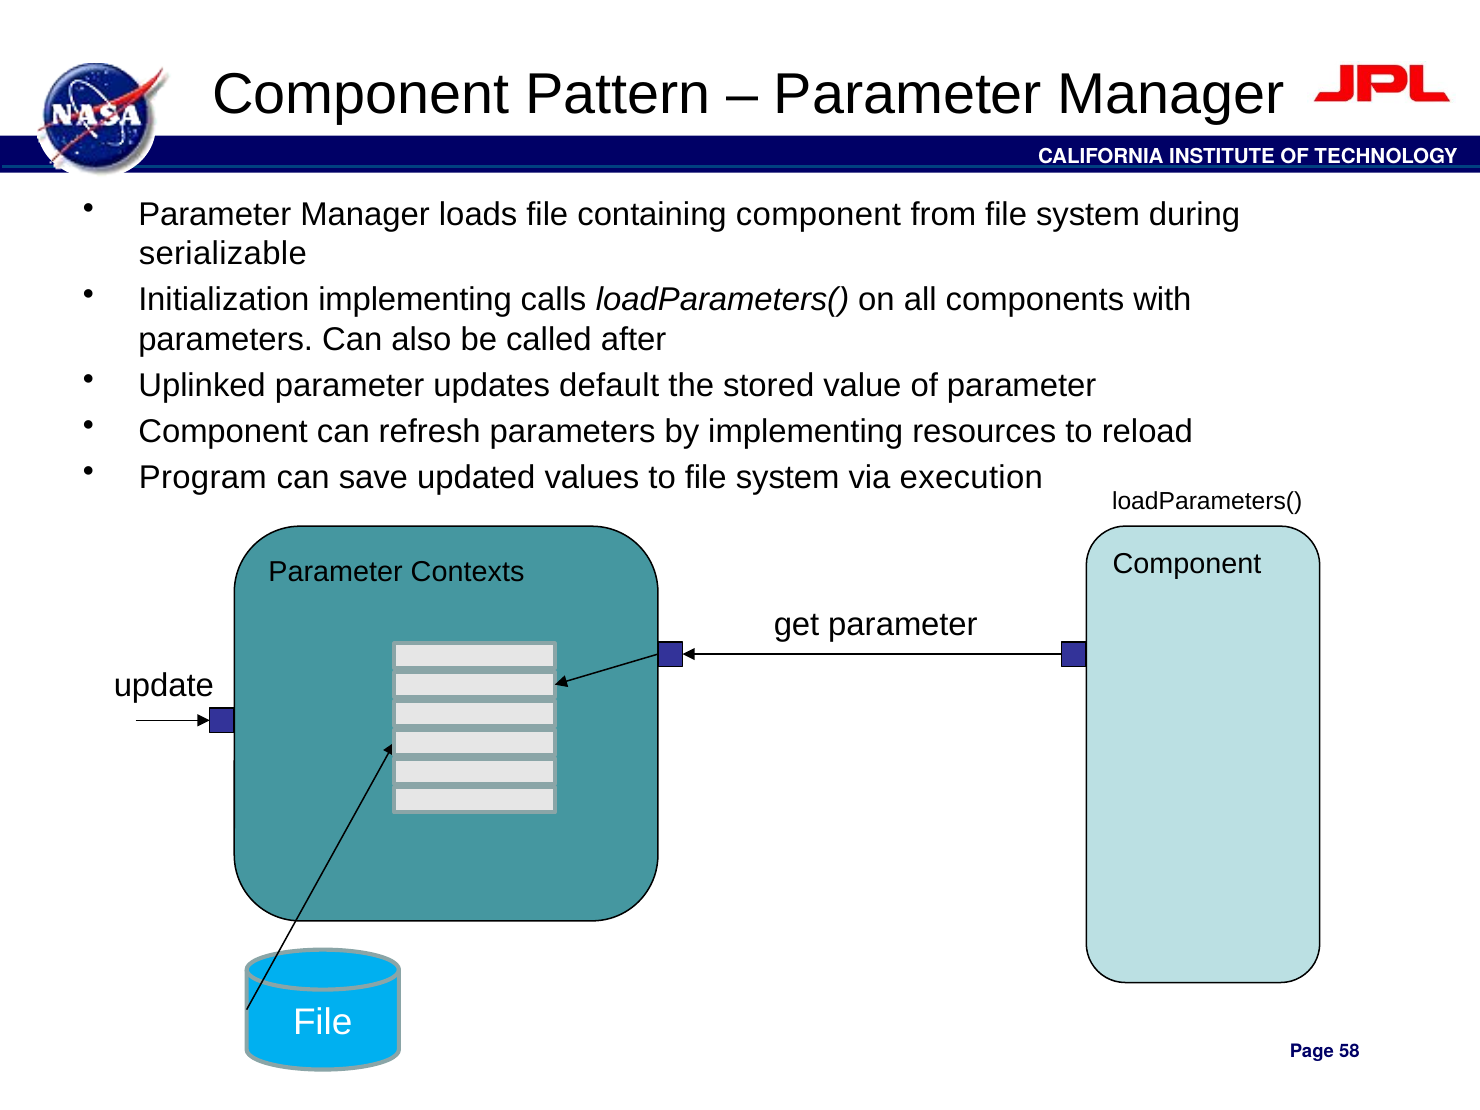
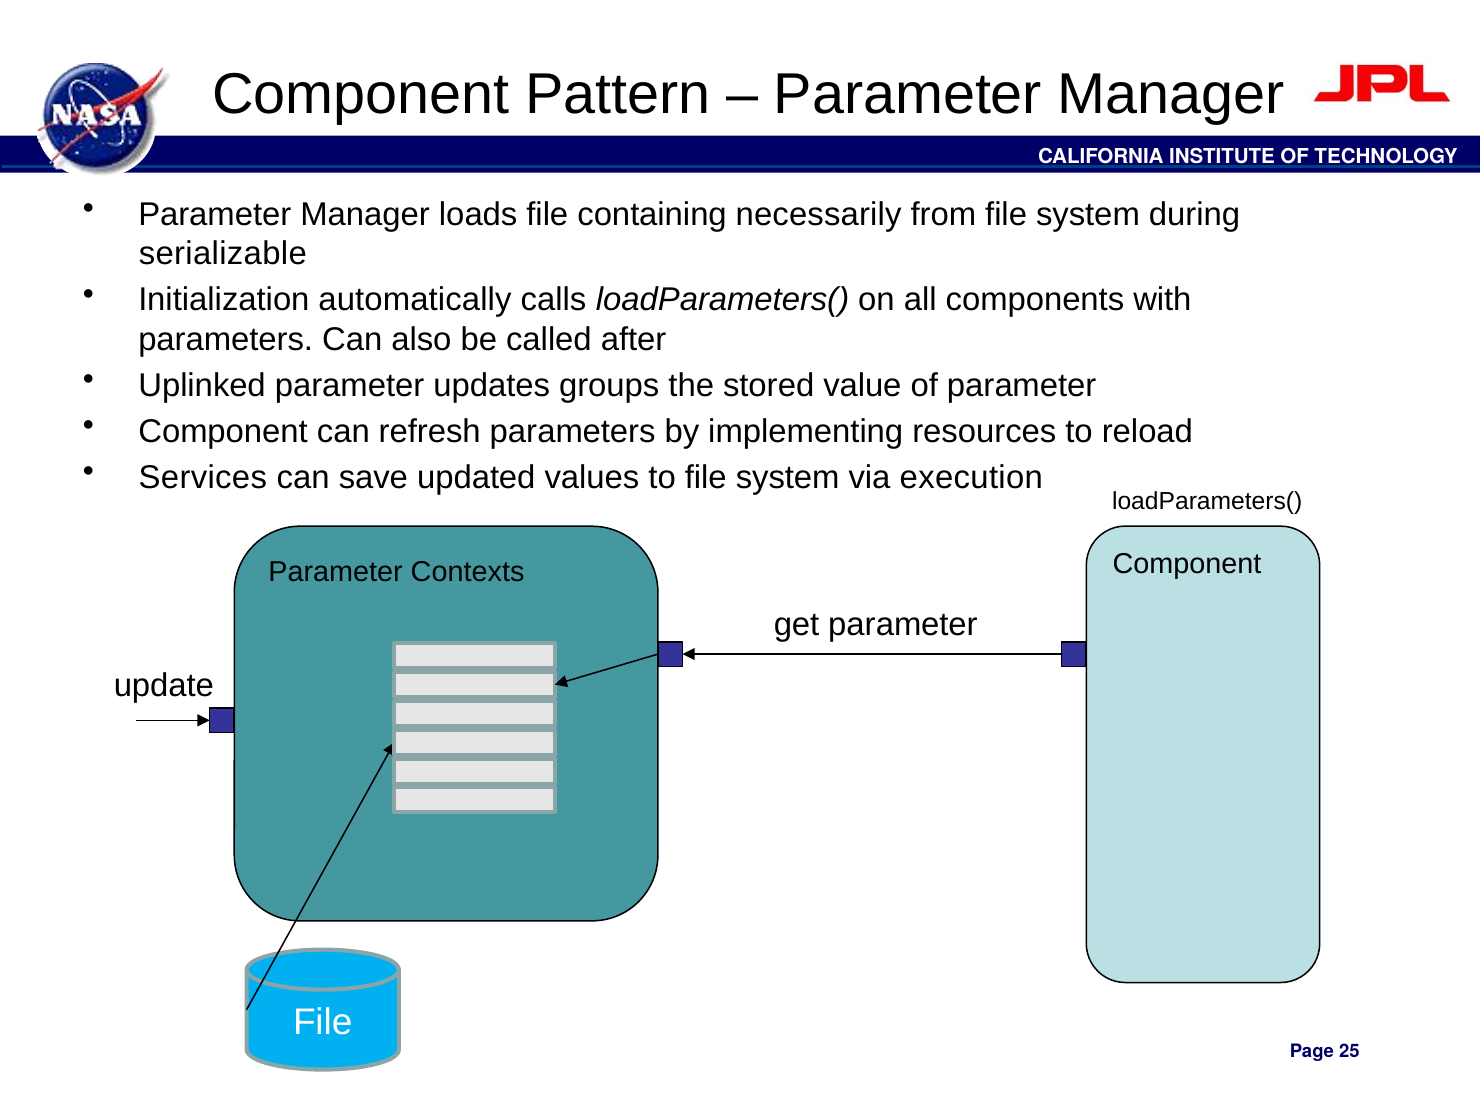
containing component: component -> necessarily (819, 214)
Initialization implementing: implementing -> automatically (415, 300)
default: default -> groups (609, 385)
Program: Program -> Services (203, 477)
58: 58 -> 25 (1349, 1051)
